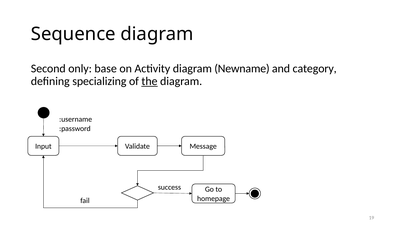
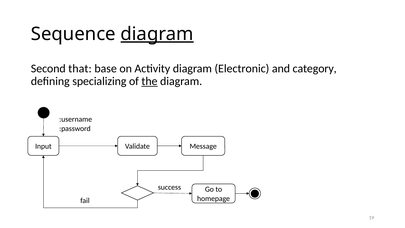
diagram underline: none -> present (157, 34)
only: only -> that (80, 68)
Newname: Newname -> Electronic (242, 68)
